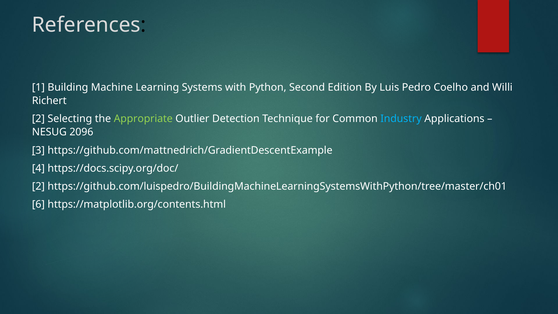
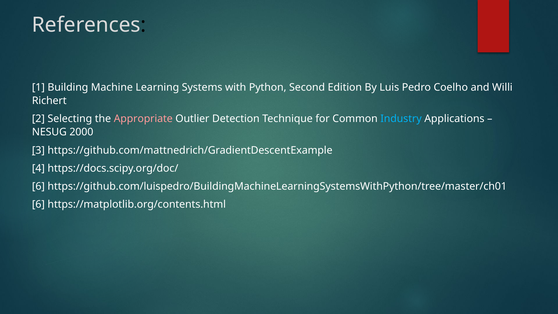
Appropriate colour: light green -> pink (143, 119)
2096: 2096 -> 2000 (81, 132)
2: 2 -> 6 (38, 186)
